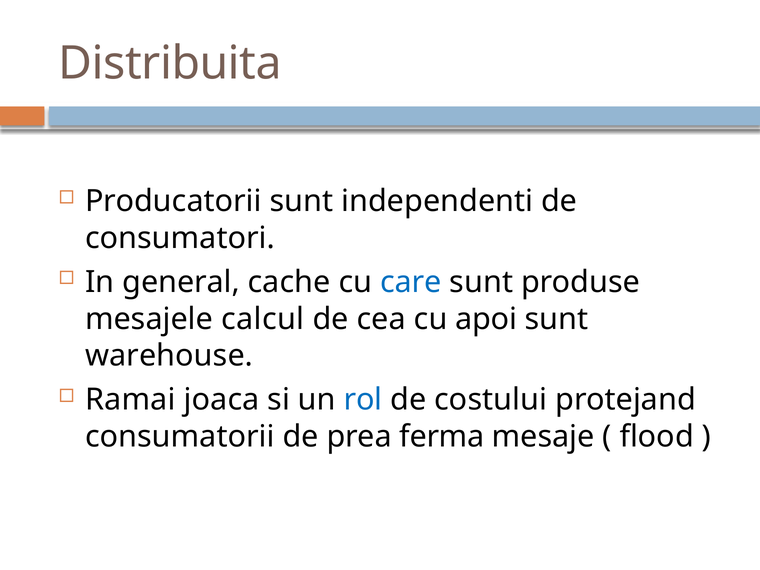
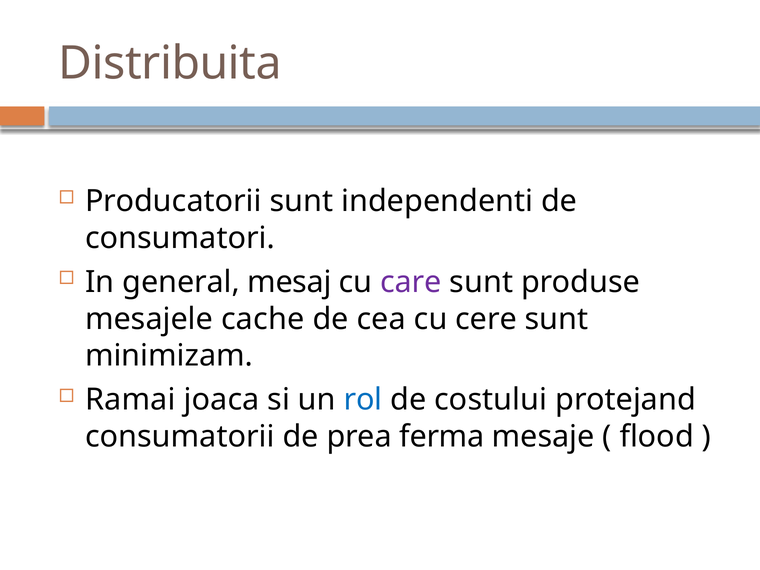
cache: cache -> mesaj (289, 282)
care colour: blue -> purple (411, 282)
calcul: calcul -> cache (263, 319)
apoi: apoi -> cere (486, 319)
warehouse: warehouse -> minimizam (169, 356)
